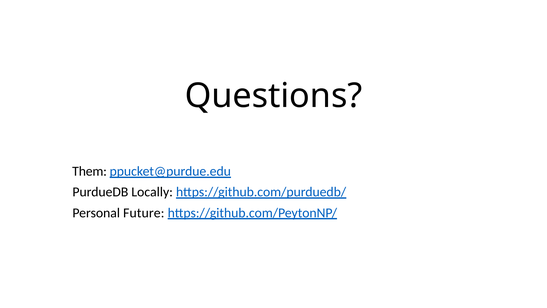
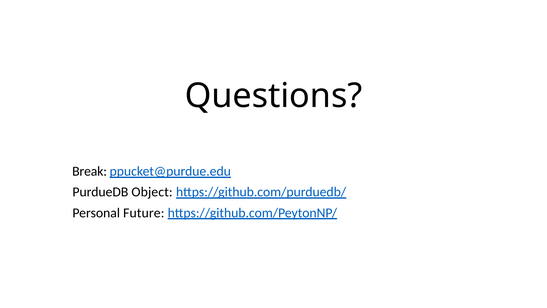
Them: Them -> Break (90, 171)
Locally: Locally -> Object (152, 192)
